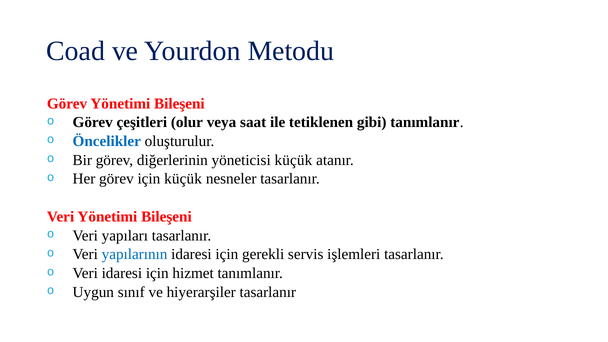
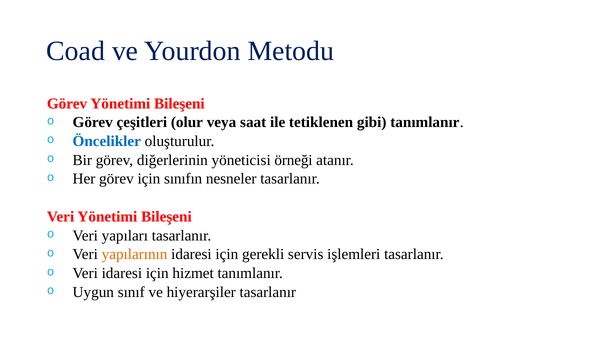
yöneticisi küçük: küçük -> örneği (294, 160)
için küçük: küçük -> sınıfın (183, 179)
yapılarının colour: blue -> orange (135, 254)
